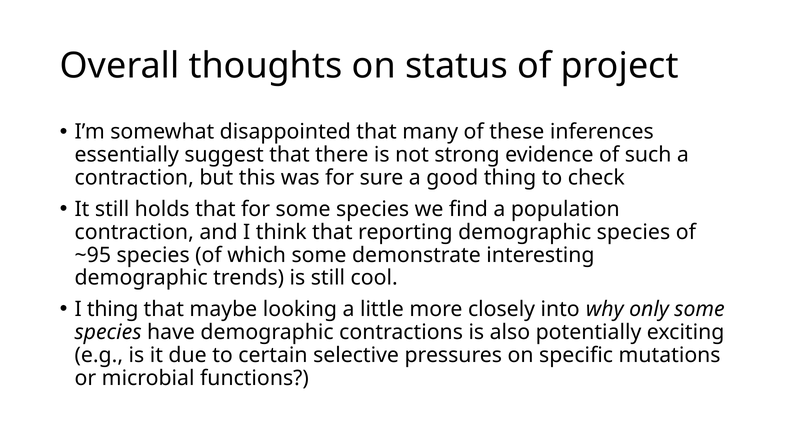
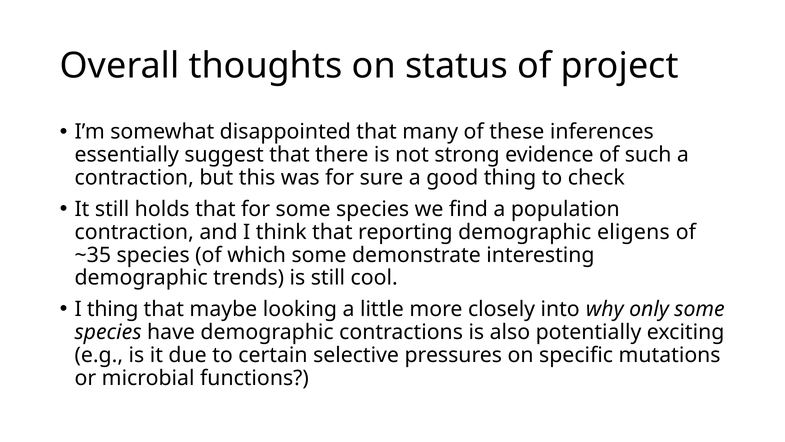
demographic species: species -> eligens (633, 232)
~95: ~95 -> ~35 (93, 255)
